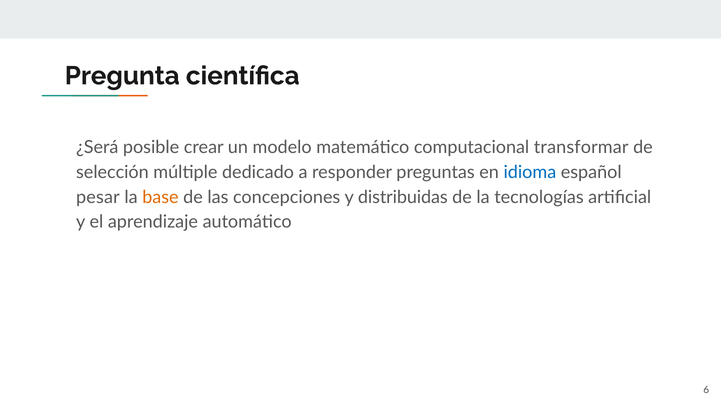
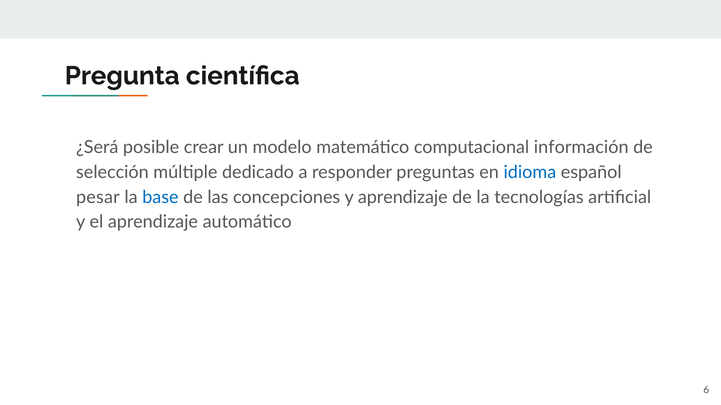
transformar: transformar -> información (581, 148)
base colour: orange -> blue (160, 197)
y distribuidas: distribuidas -> aprendizaje (403, 197)
